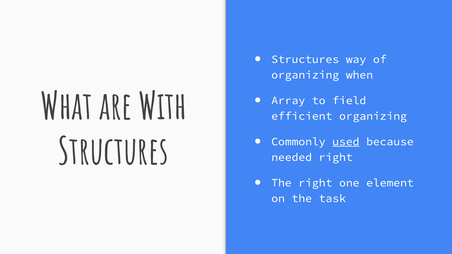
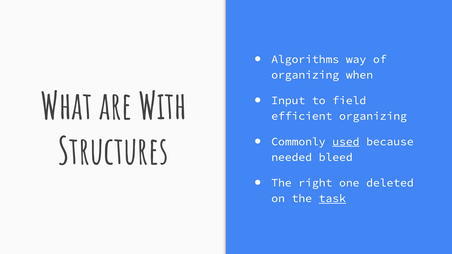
Structures: Structures -> Algorithms (305, 59)
Array: Array -> Input (288, 101)
needed right: right -> bleed (336, 157)
element: element -> deleted (390, 183)
task underline: none -> present (332, 199)
